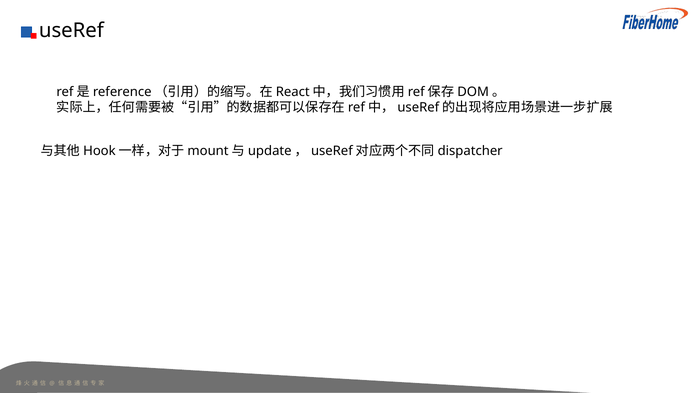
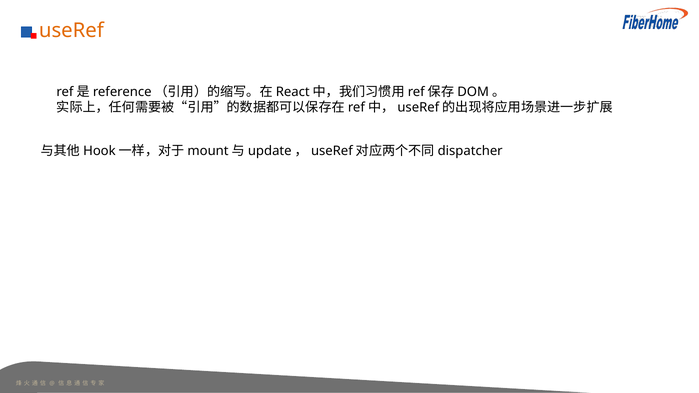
useRef colour: black -> orange (71, 31)
